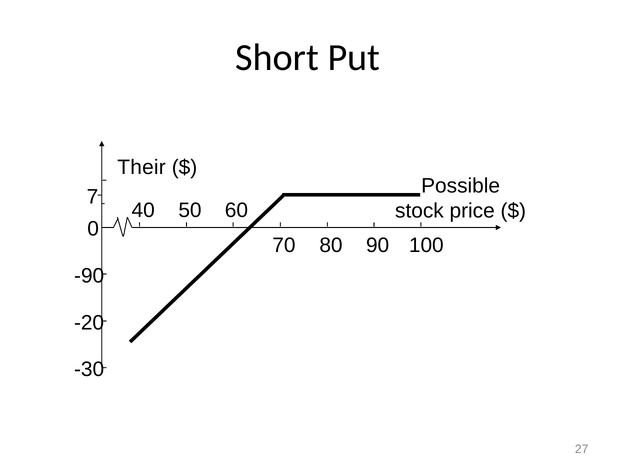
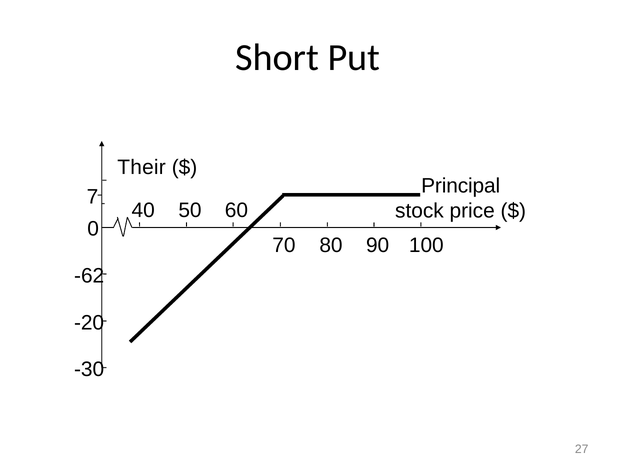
Possible: Possible -> Principal (461, 186)
-90: -90 -> -62 (89, 275)
